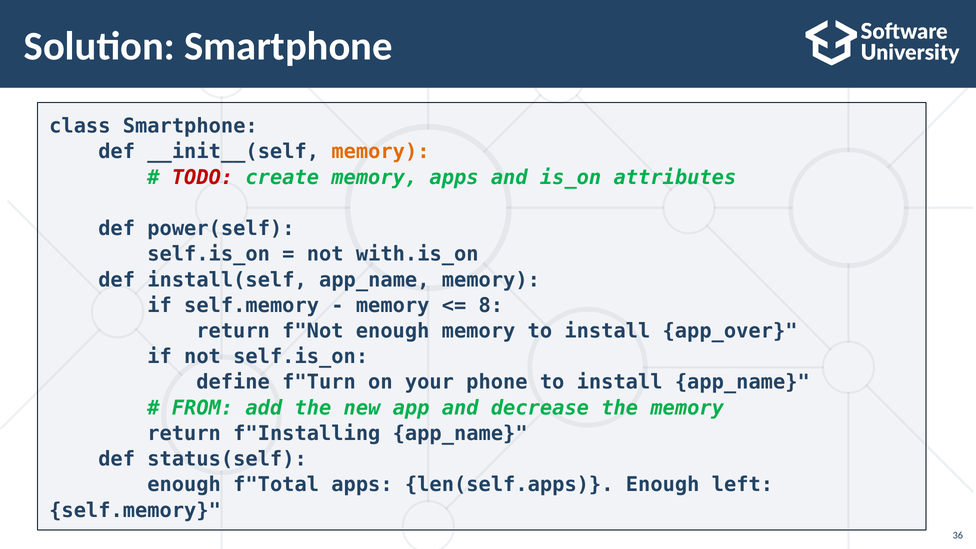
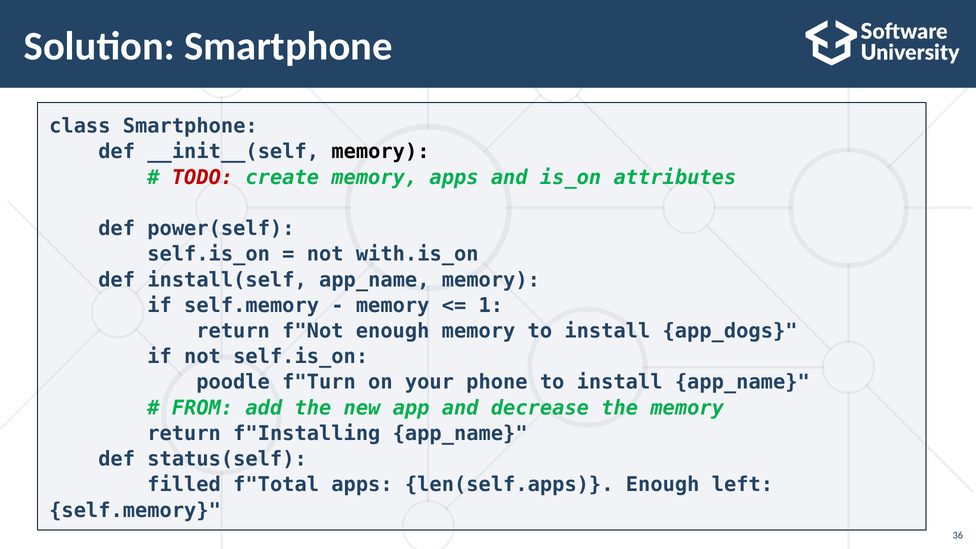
memory colour: orange -> black (380, 152)
8: 8 -> 1 (491, 305)
app_over: app_over -> app_dogs (730, 331)
define: define -> poodle (233, 382)
enough: enough -> filled (184, 485)
